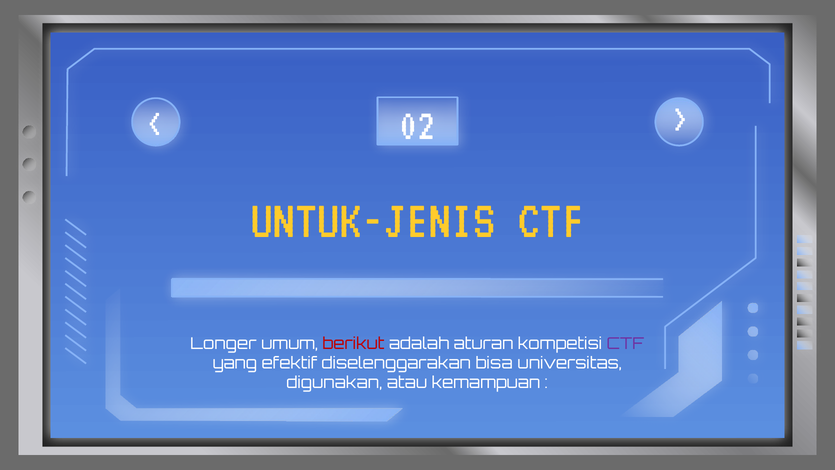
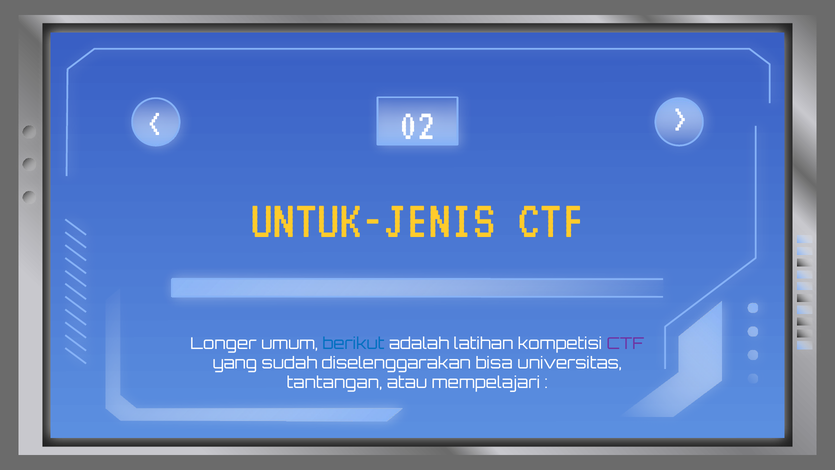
berikut colour: red -> blue (353, 344)
aturan: aturan -> latihan (484, 344)
efektif: efektif -> sudah (289, 363)
digunakan: digunakan -> tantangan (334, 383)
kemampuan: kemampuan -> mempelajari (486, 383)
